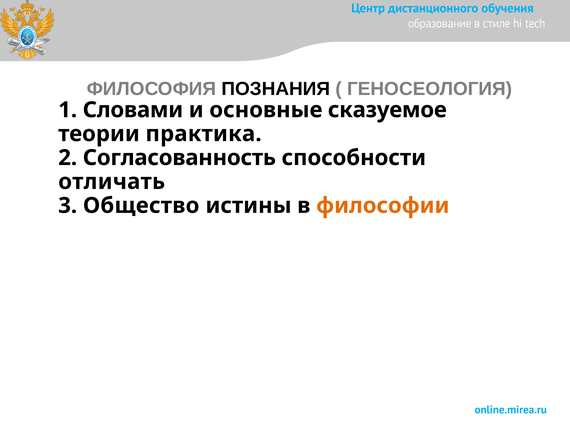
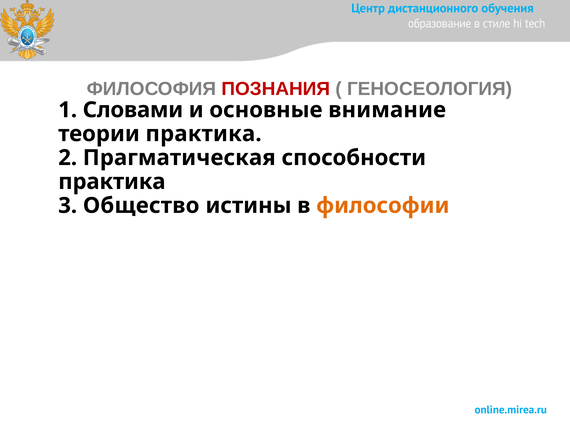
ПОЗНАНИЯ colour: black -> red (276, 89)
сказуемое: сказуемое -> внимание (387, 110)
Согласованность: Согласованность -> Прагматическая (179, 158)
отличать: отличать -> практика (112, 182)
